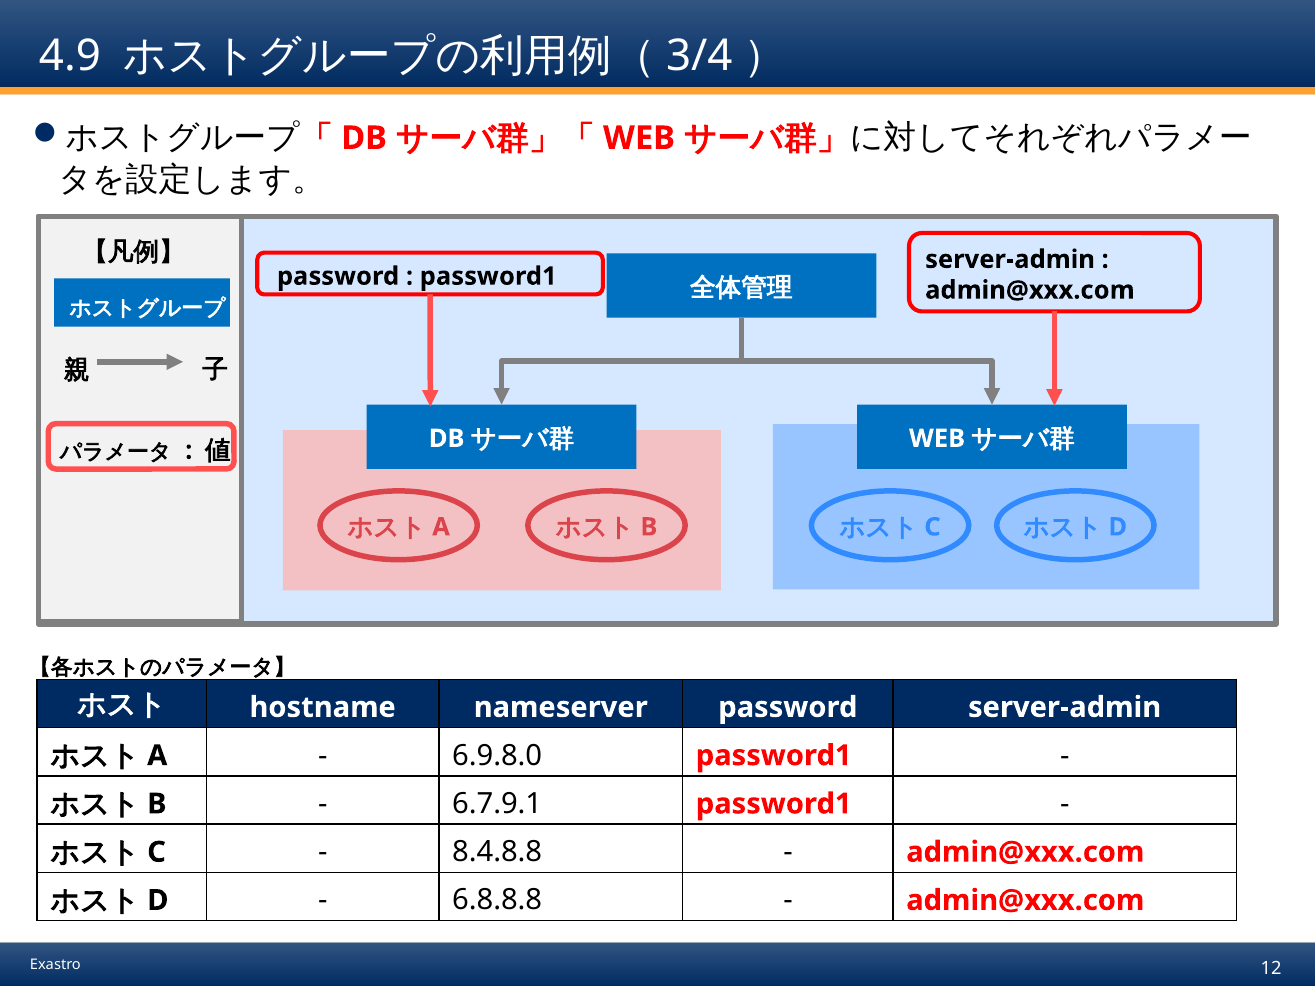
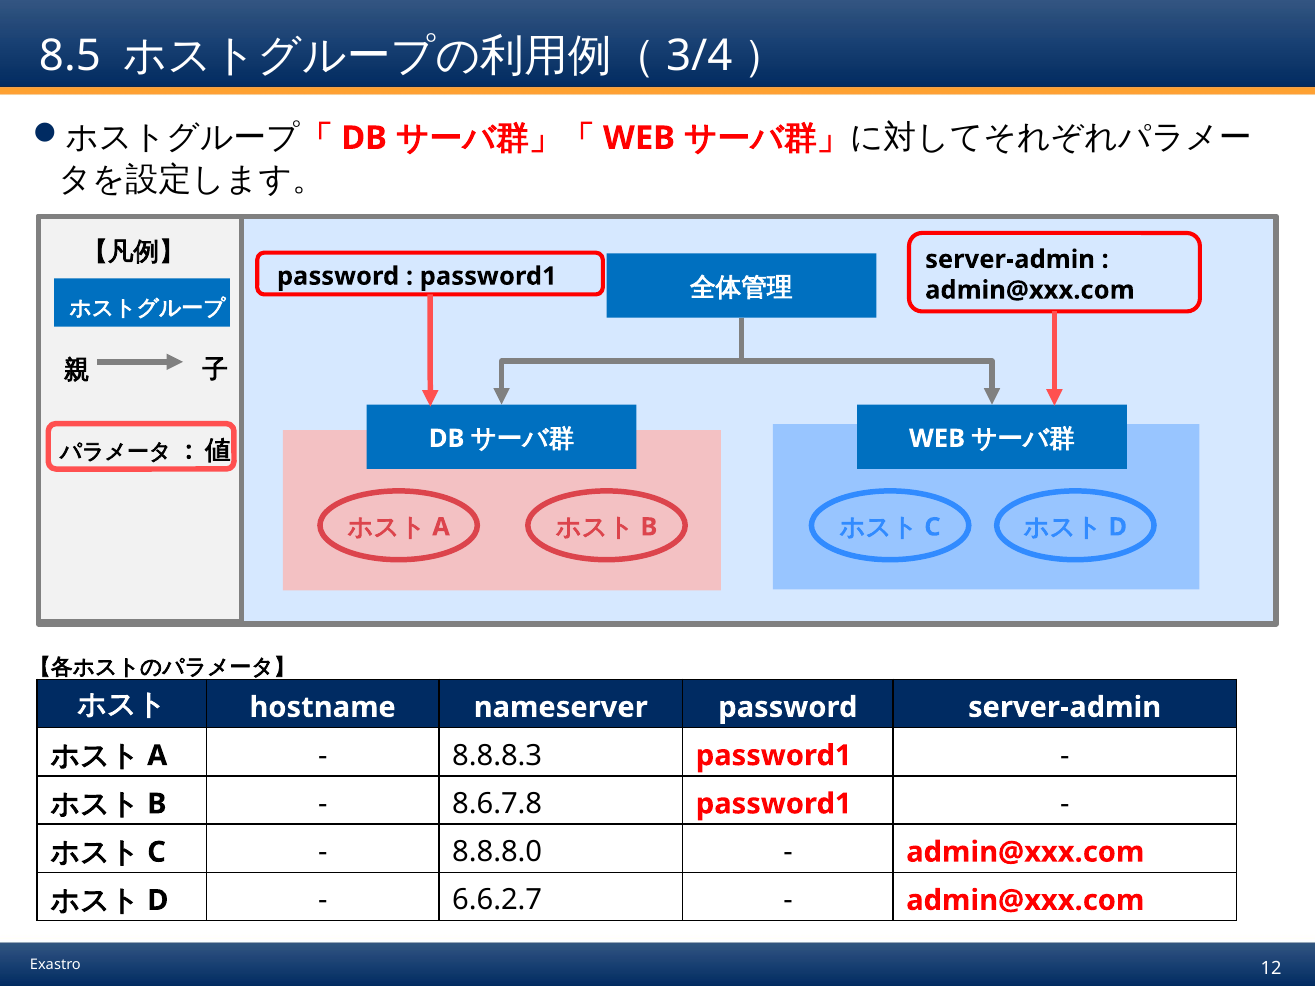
4.9: 4.9 -> 8.5 (70, 56)
6.9.8.0: 6.9.8.0 -> 8.8.8.3 (497, 756)
6.7.9.1: 6.7.9.1 -> 8.6.7.8 (497, 804)
8.4.8.8: 8.4.8.8 -> 8.8.8.0 (497, 852)
6.8.8.8: 6.8.8.8 -> 6.6.2.7 (497, 901)
